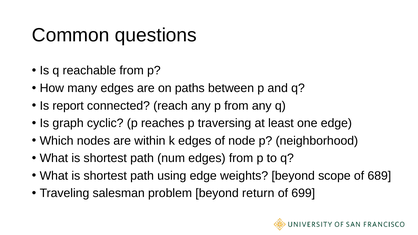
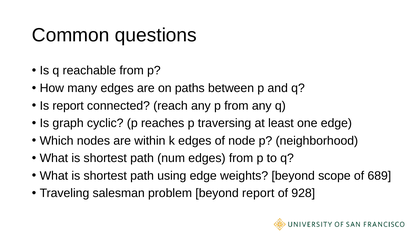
beyond return: return -> report (258, 193)
699: 699 -> 928 (303, 193)
